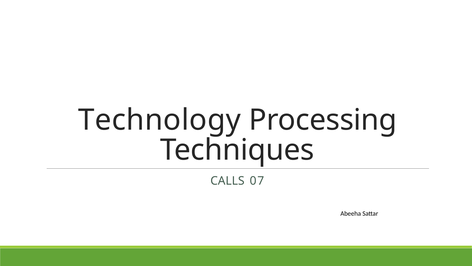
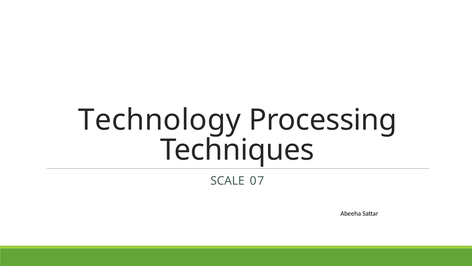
CALLS: CALLS -> SCALE (227, 181)
